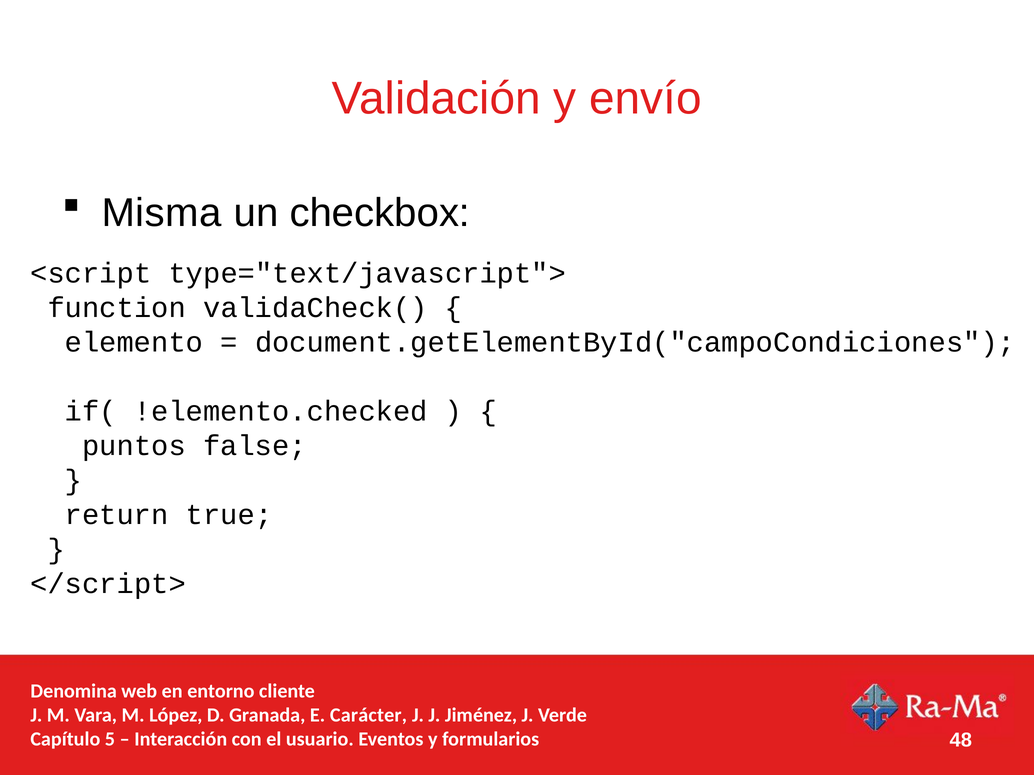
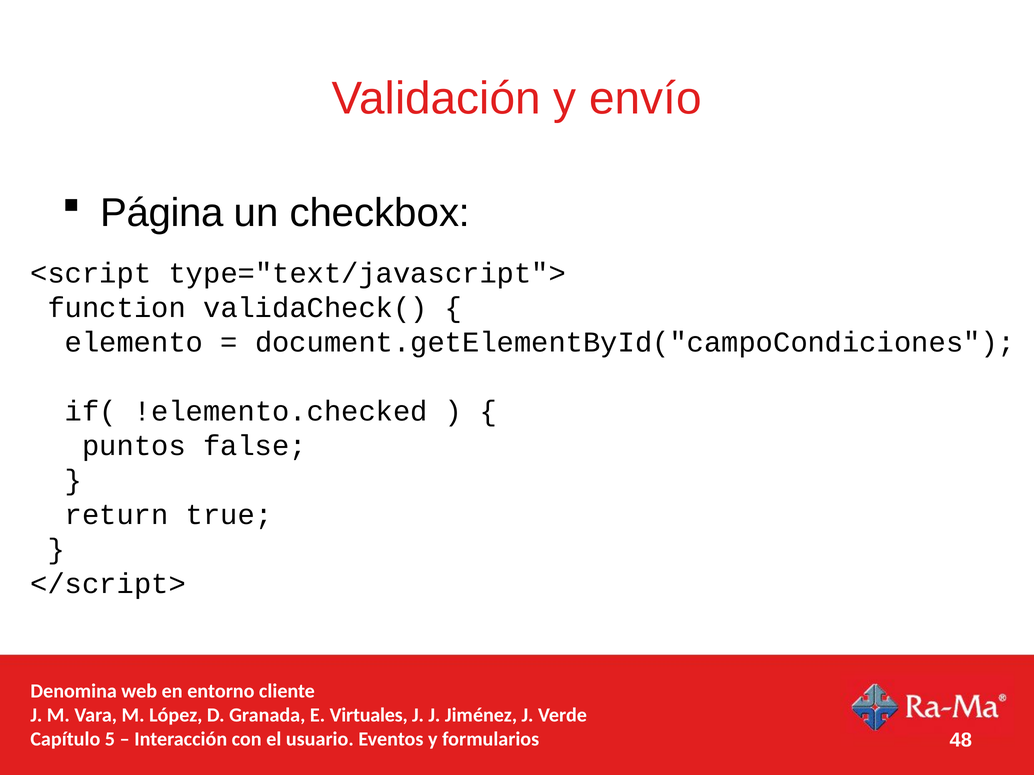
Misma: Misma -> Página (162, 213)
Carácter: Carácter -> Virtuales (369, 715)
